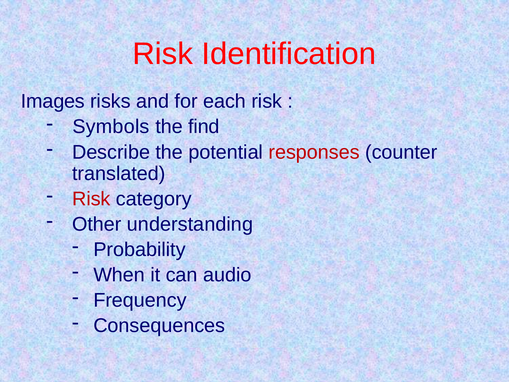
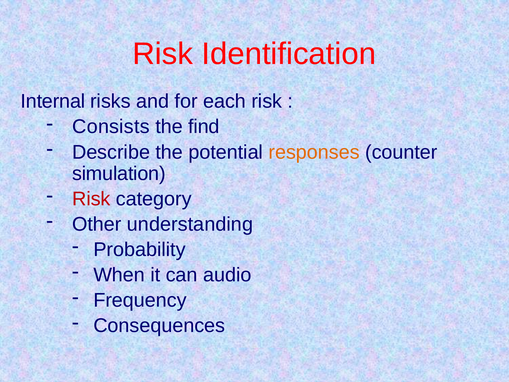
Images: Images -> Internal (53, 101)
Symbols: Symbols -> Consists (111, 127)
responses colour: red -> orange (314, 152)
translated: translated -> simulation (119, 173)
